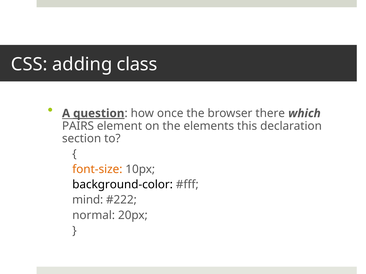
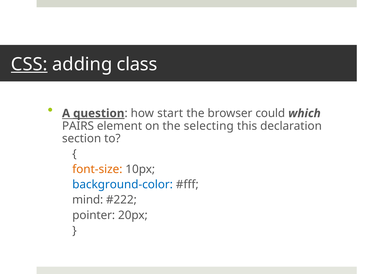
CSS underline: none -> present (29, 65)
once: once -> start (170, 114)
there: there -> could (270, 114)
elements: elements -> selecting (209, 126)
background-color colour: black -> blue (123, 185)
normal: normal -> pointer (94, 216)
